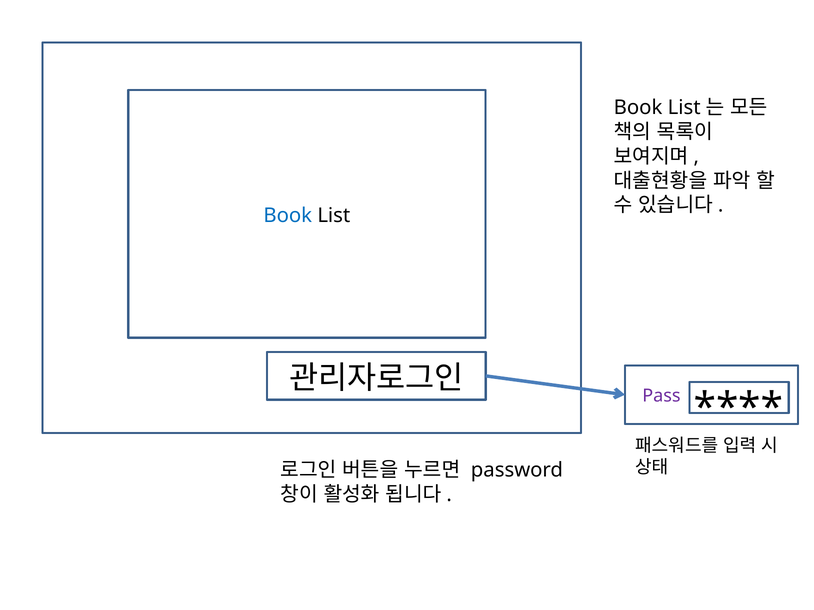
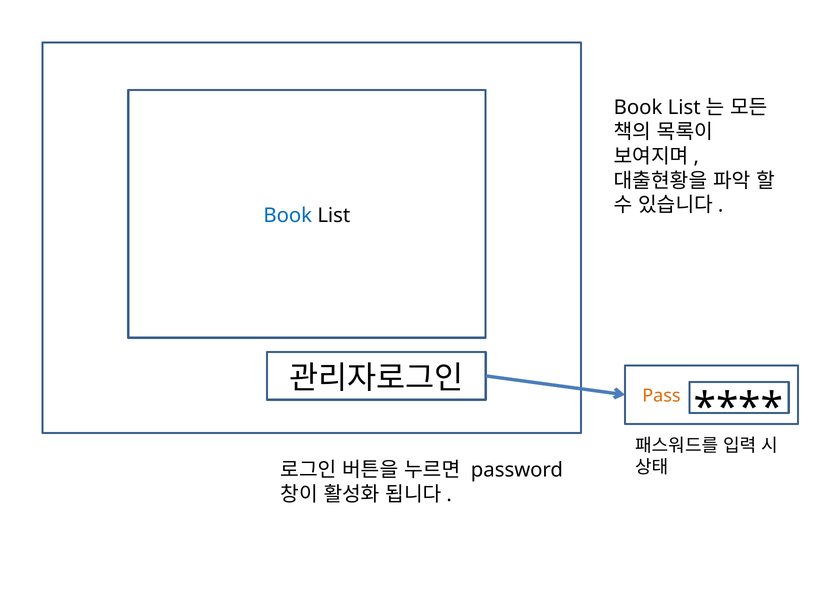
Pass colour: purple -> orange (661, 396)
